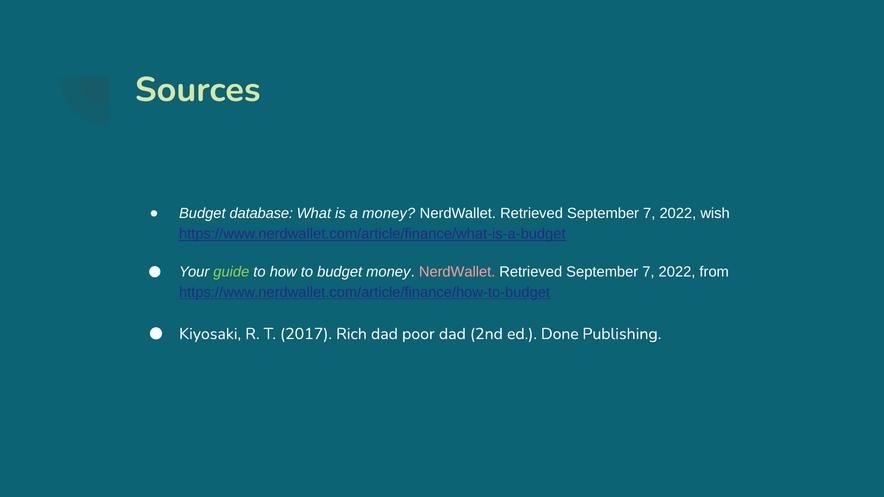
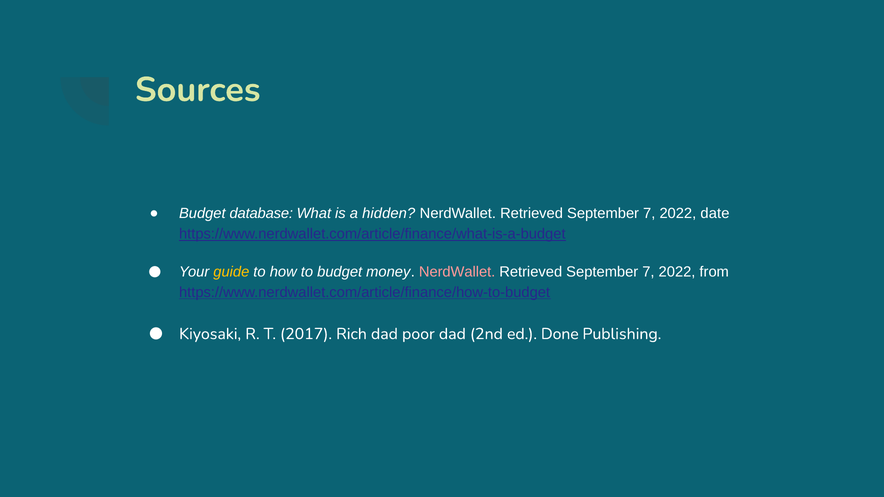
a money: money -> hidden (389, 214)
wish: wish -> date (715, 214)
guide colour: light green -> yellow (231, 272)
